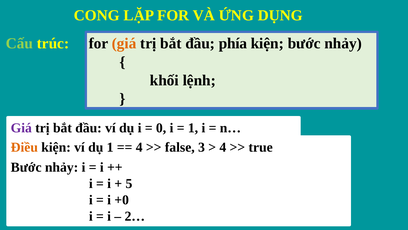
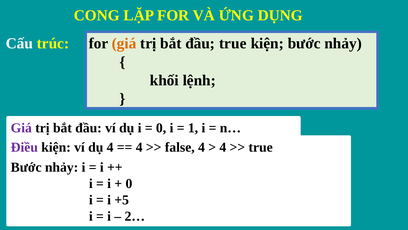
Cấu colour: light green -> white (19, 43)
đầu phía: phía -> true (233, 43)
Điều colour: orange -> purple (24, 147)
dụ 1: 1 -> 4 (110, 147)
false 3: 3 -> 4 (202, 147)
5: 5 -> 0 (129, 183)
+0: +0 -> +5 (122, 199)
